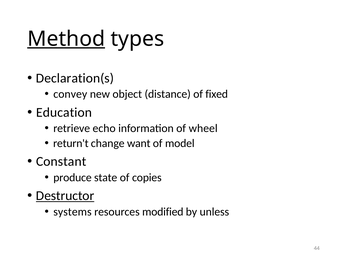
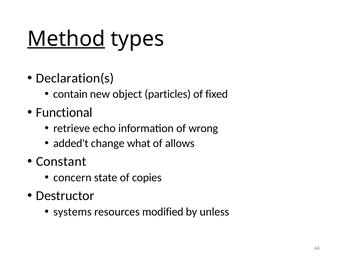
convey: convey -> contain (70, 94)
distance: distance -> particles (168, 94)
Education: Education -> Functional (64, 113)
wheel: wheel -> wrong (203, 128)
return't: return't -> added't (71, 143)
want: want -> what (139, 143)
model: model -> allows (180, 143)
produce: produce -> concern (72, 178)
Destructor underline: present -> none (65, 196)
